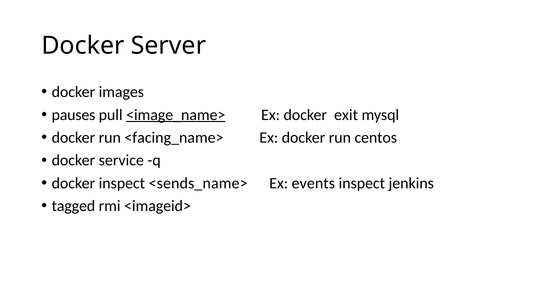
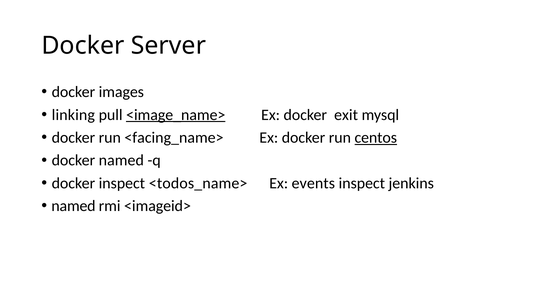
pauses: pauses -> linking (73, 115)
centos underline: none -> present (376, 138)
docker service: service -> named (121, 160)
<sends_name>: <sends_name> -> <todos_name> (198, 183)
tagged: tagged -> named (73, 206)
